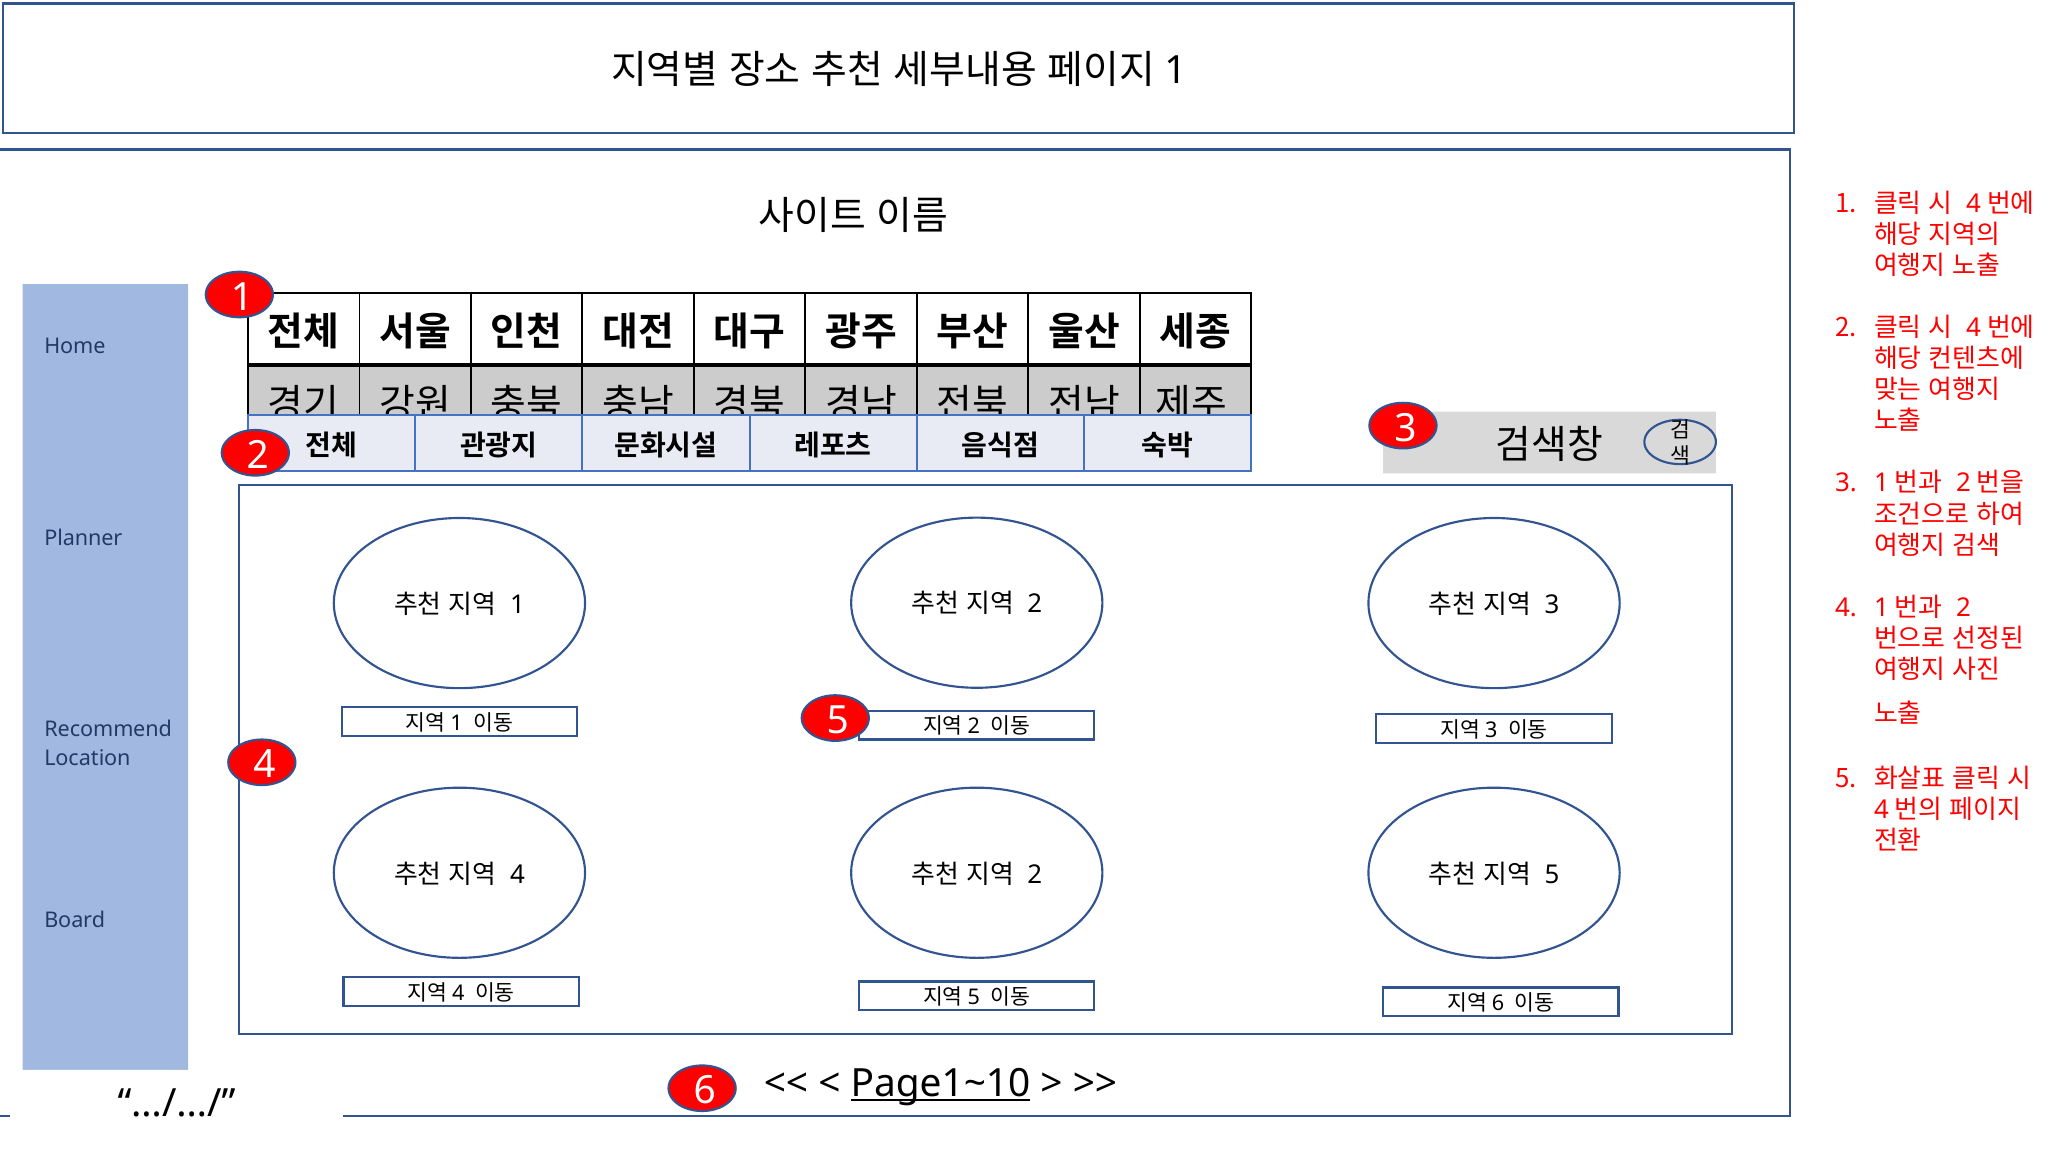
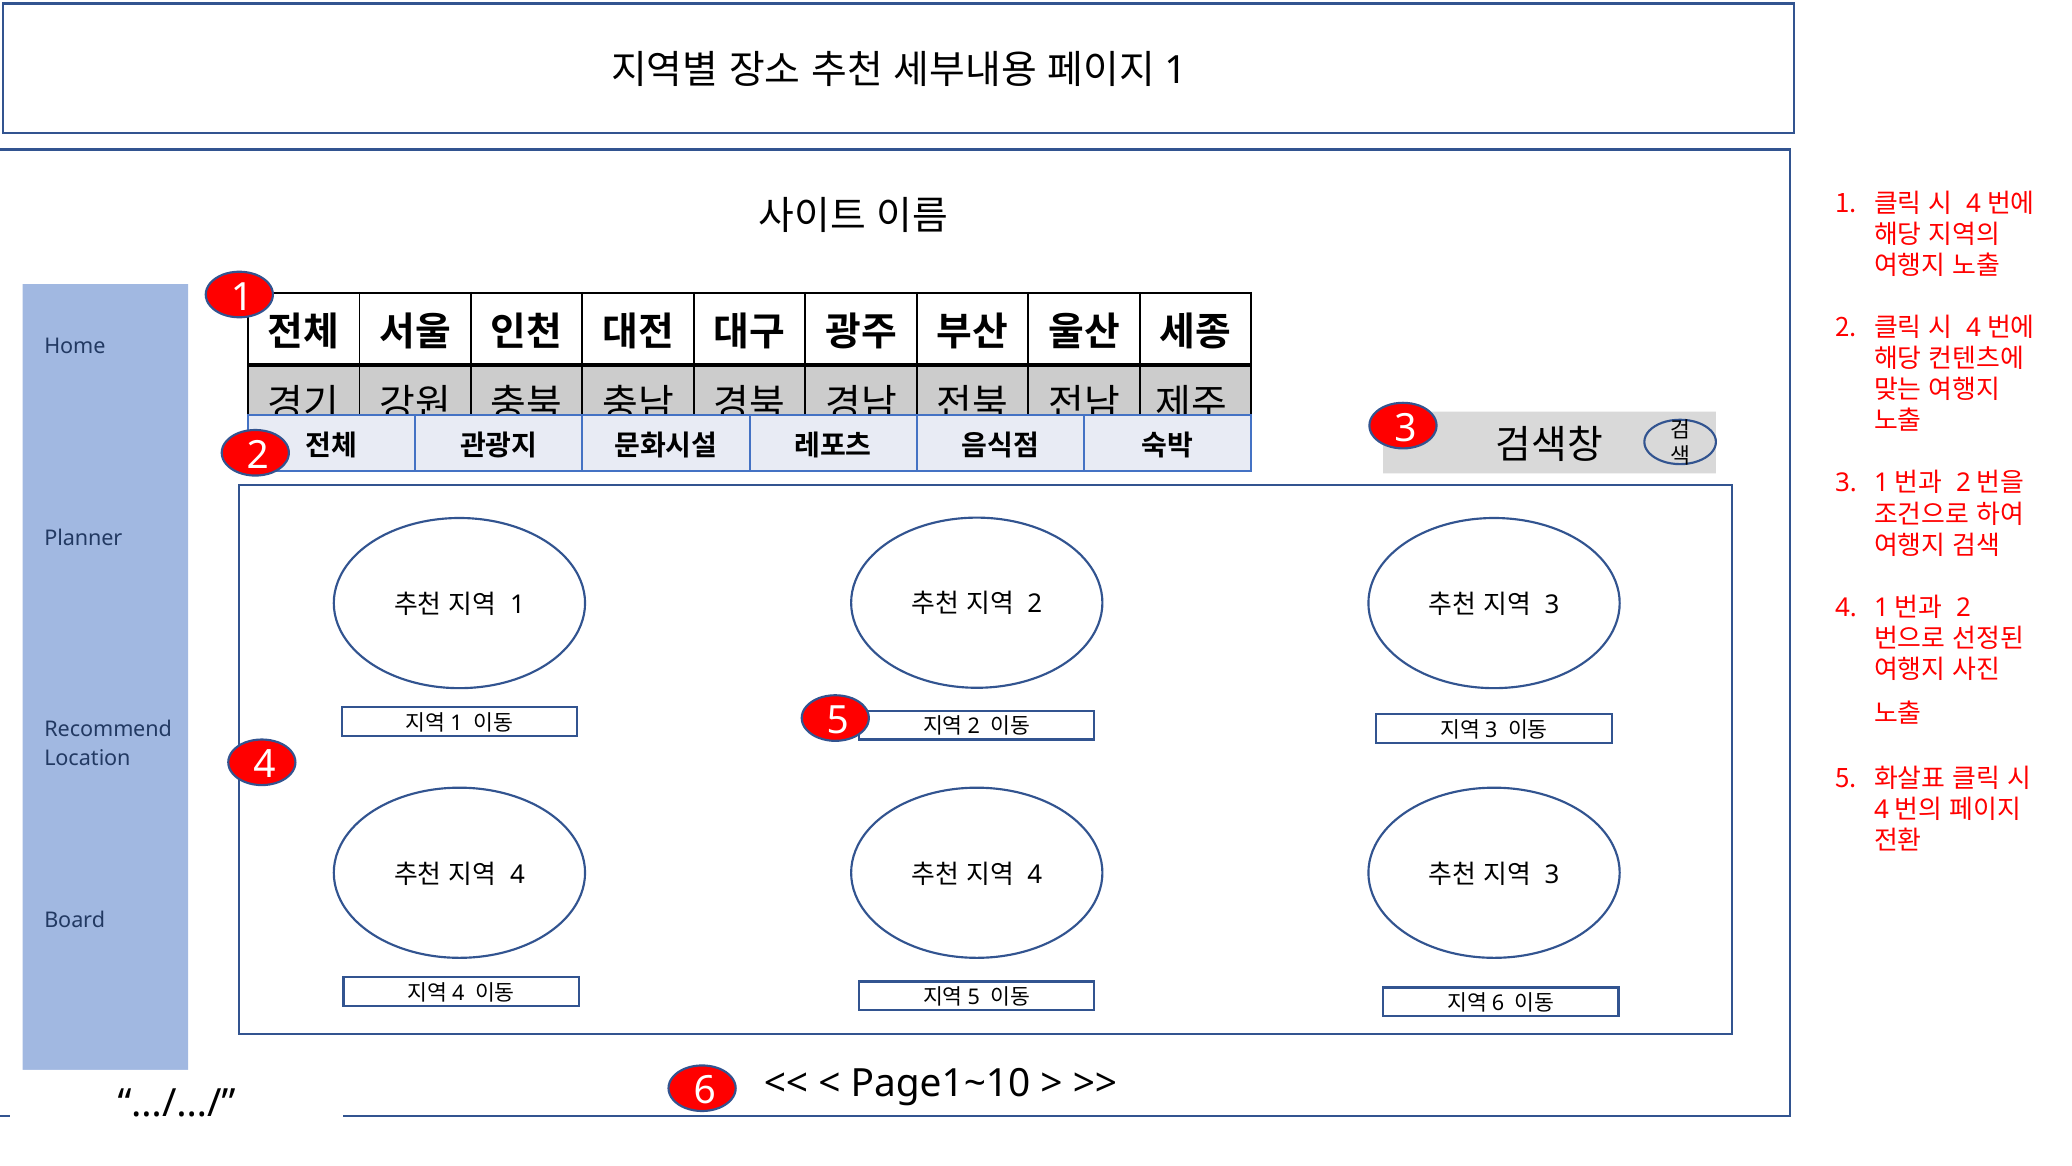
2: 2 -> 4 (1035, 874)
5: 5 -> 3 (1552, 874)
Page1~10 underline: present -> none (940, 1083)
